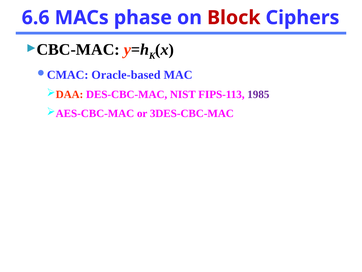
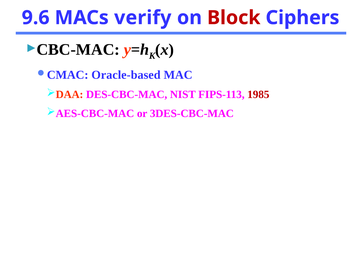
6.6: 6.6 -> 9.6 (36, 18)
phase: phase -> verify (143, 18)
1985 colour: purple -> red (258, 94)
